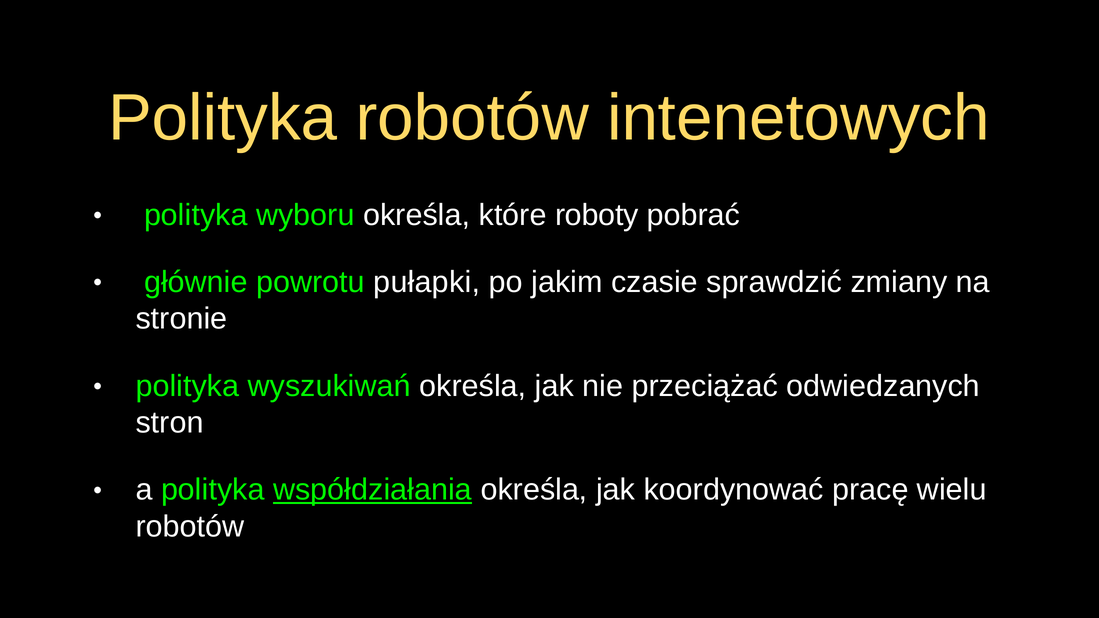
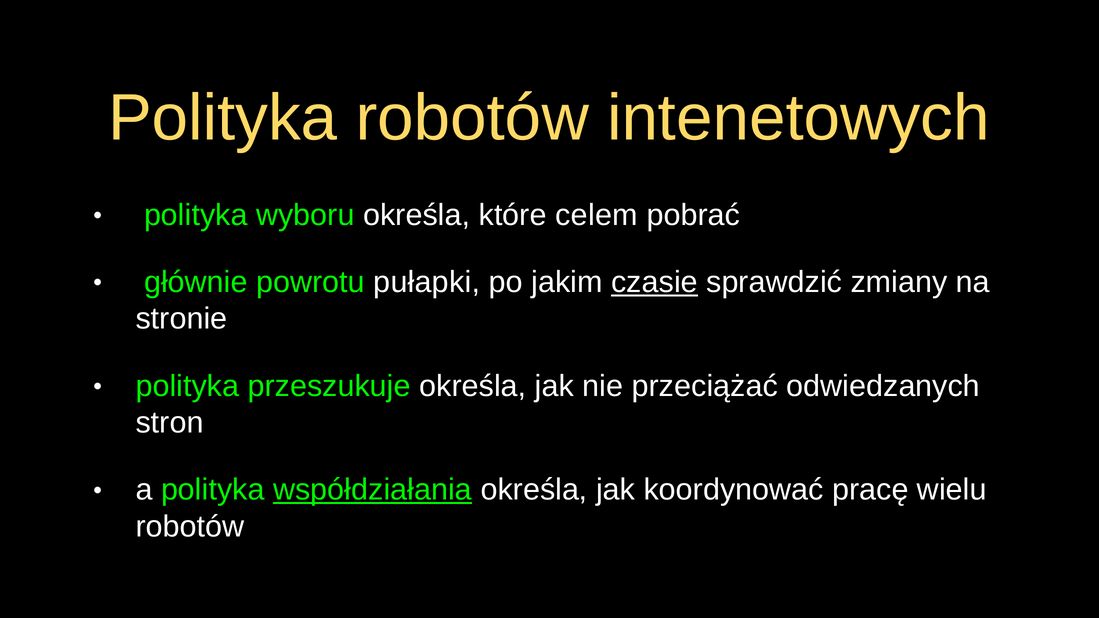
roboty: roboty -> celem (597, 215)
czasie underline: none -> present (654, 282)
wyszukiwań: wyszukiwań -> przeszukuje (329, 386)
